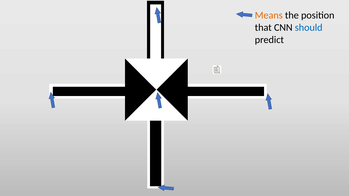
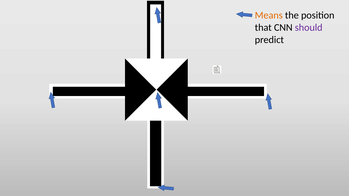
should colour: blue -> purple (309, 28)
